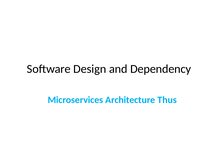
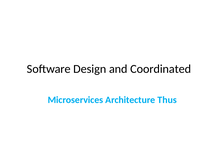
Dependency: Dependency -> Coordinated (161, 69)
